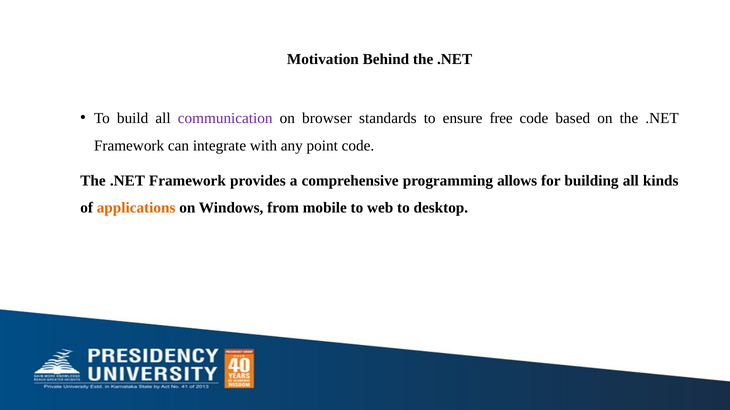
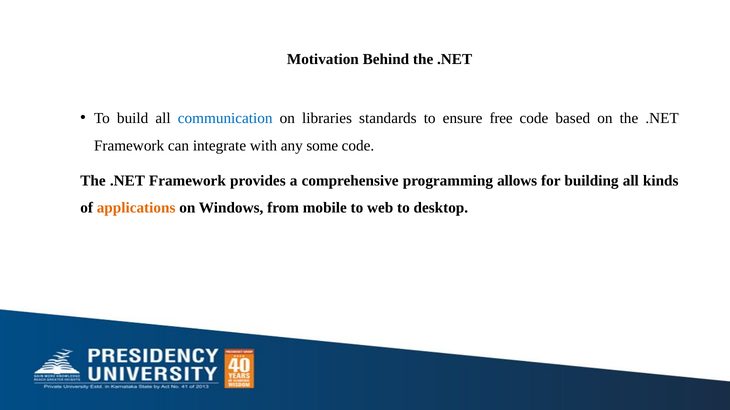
communication colour: purple -> blue (225, 118)
browser: browser -> libraries (327, 118)
point: point -> some (322, 146)
